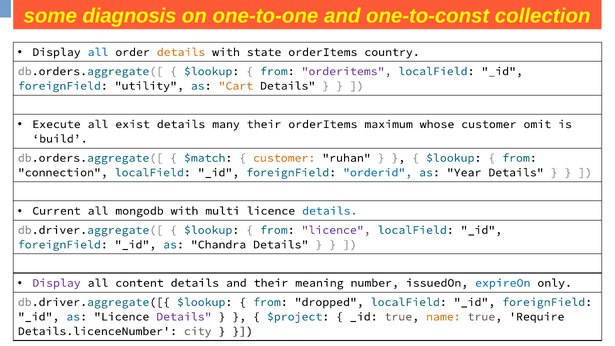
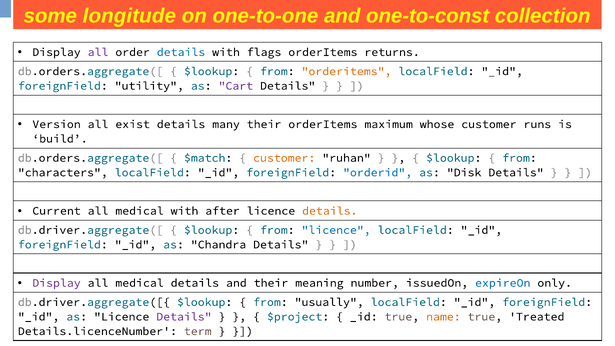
diagnosis: diagnosis -> longitude (129, 16)
all colour: blue -> purple (98, 52)
details colour: orange -> blue (181, 52)
state: state -> flags (264, 52)
country: country -> returns (392, 52)
orderitems colour: purple -> orange (347, 71)
Cart colour: orange -> purple (236, 86)
Execute: Execute -> Version (57, 124)
omit: omit -> runs (537, 124)
connection: connection -> characters (63, 172)
Year: Year -> Disk (464, 172)
mongodb: mongodb -> medical (140, 211)
multi: multi -> after (223, 211)
details colour: blue -> orange (330, 211)
licence colour: purple -> blue (336, 230)
content: content -> medical (140, 283)
dropped: dropped -> usually (329, 302)
Require: Require -> Treated (537, 317)
city: city -> term (198, 331)
